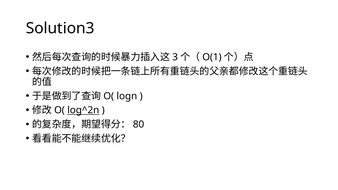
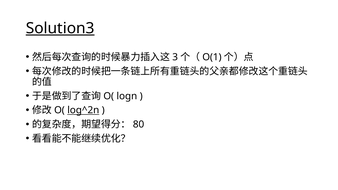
Solution3 underline: none -> present (60, 28)
